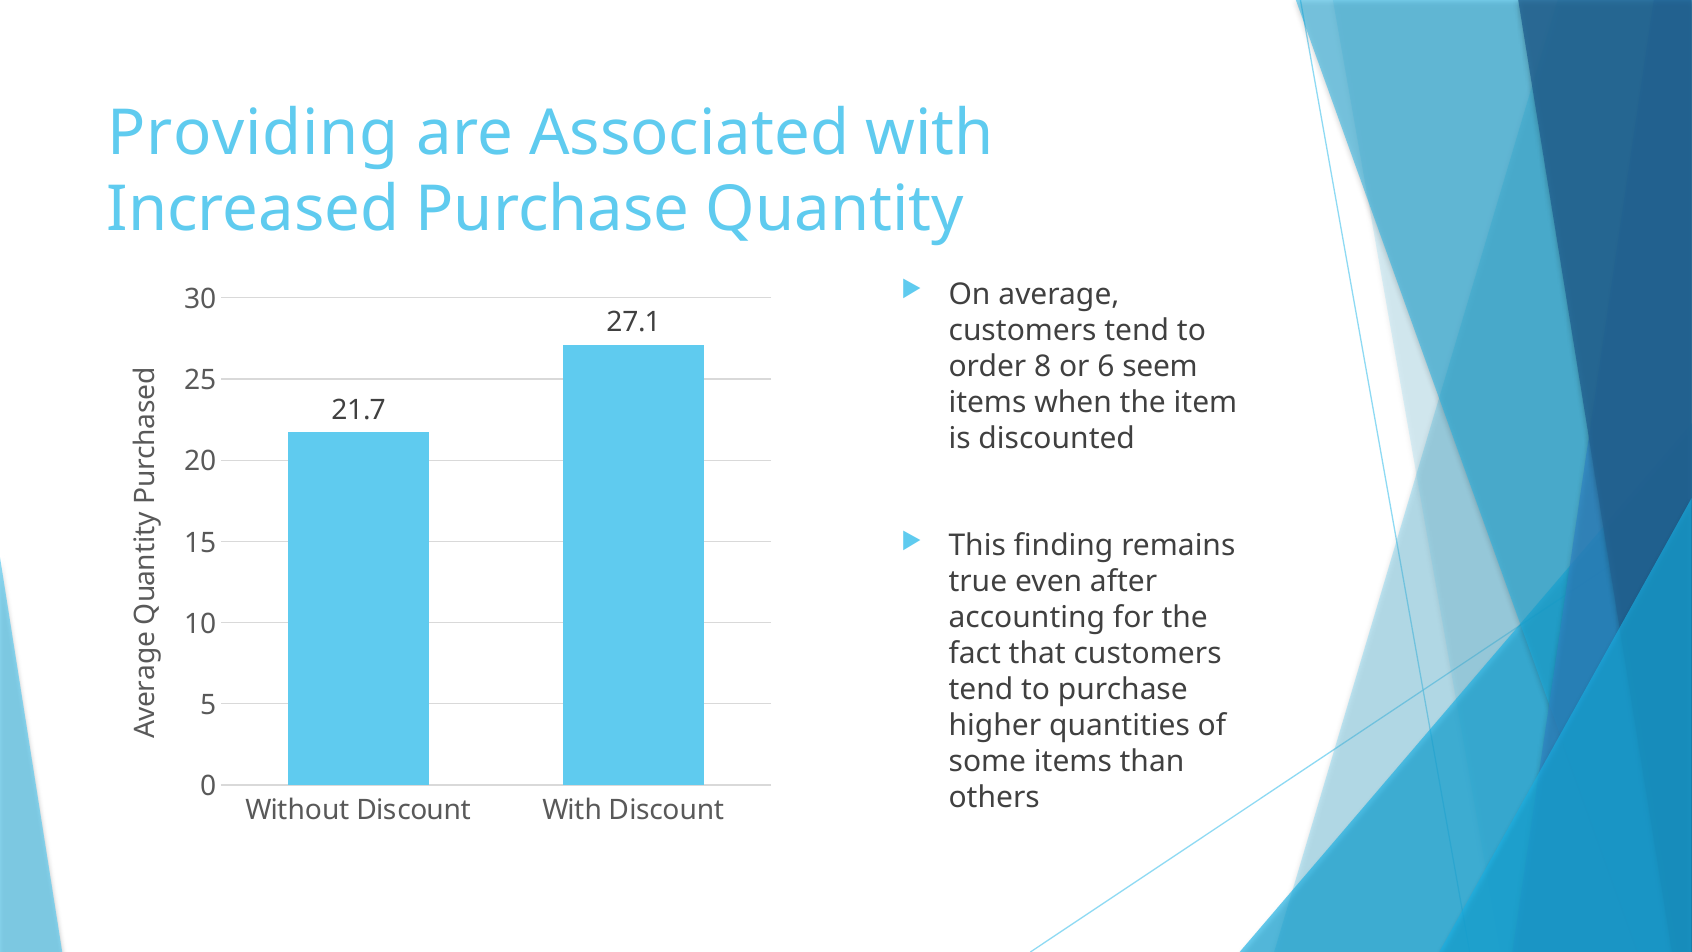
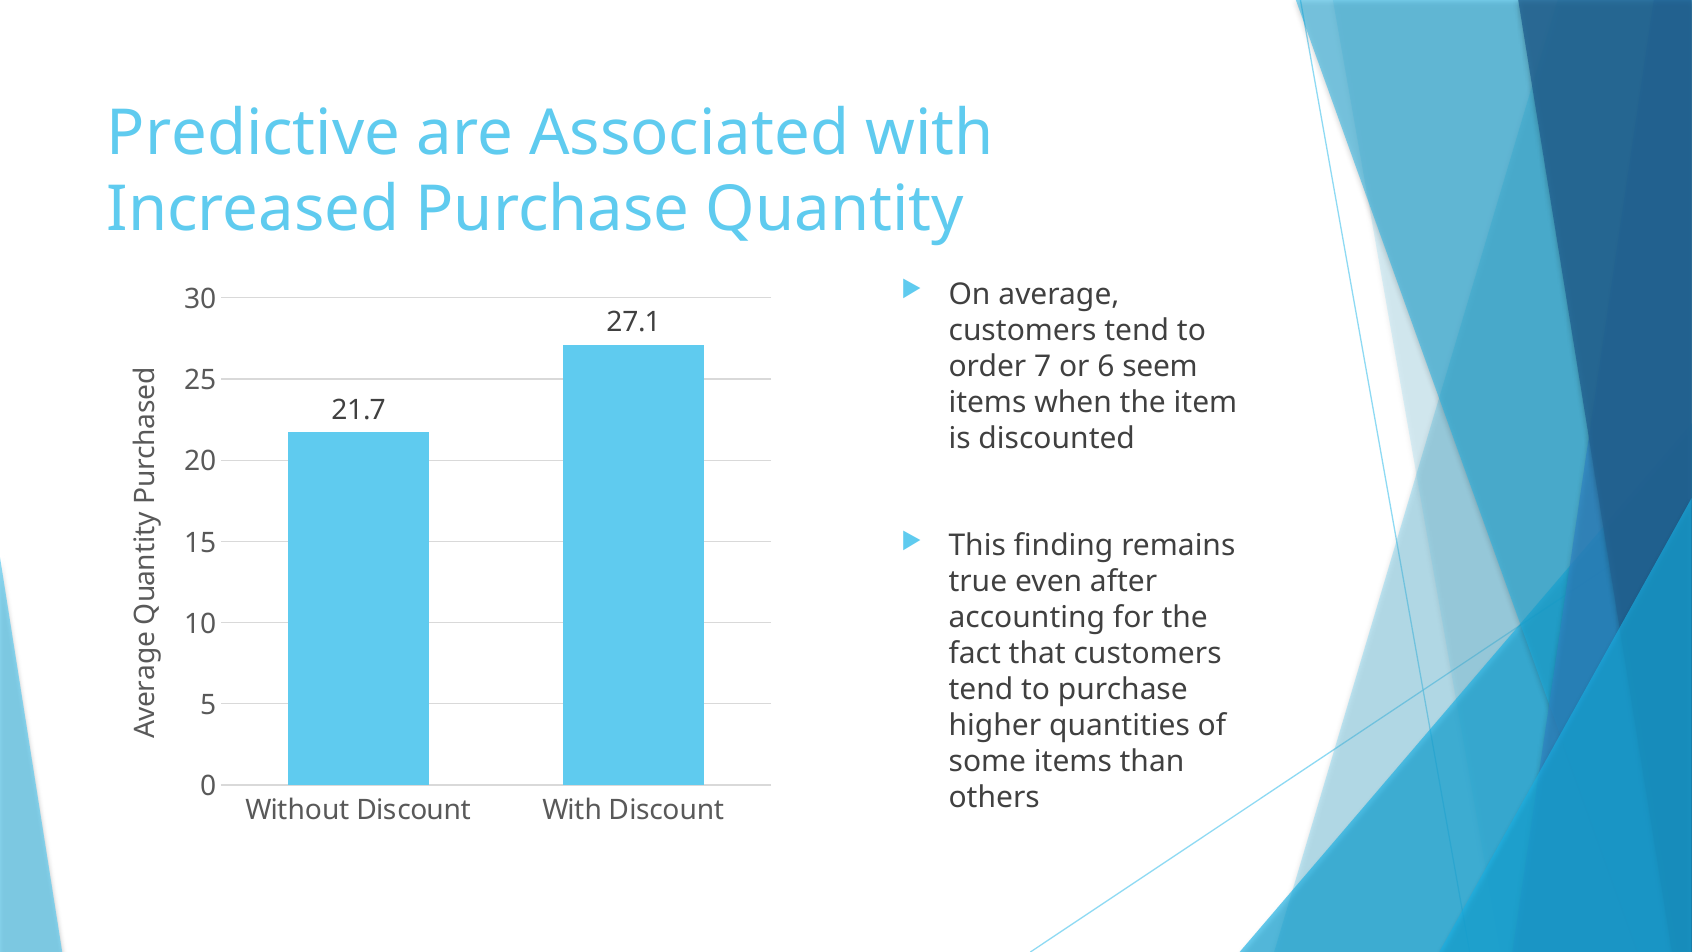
Providing: Providing -> Predictive (253, 133)
8: 8 -> 7 (1043, 366)
